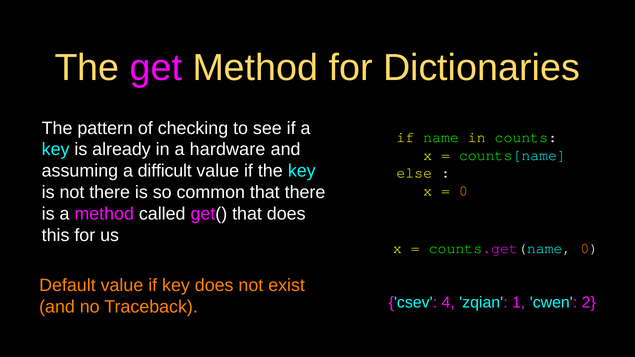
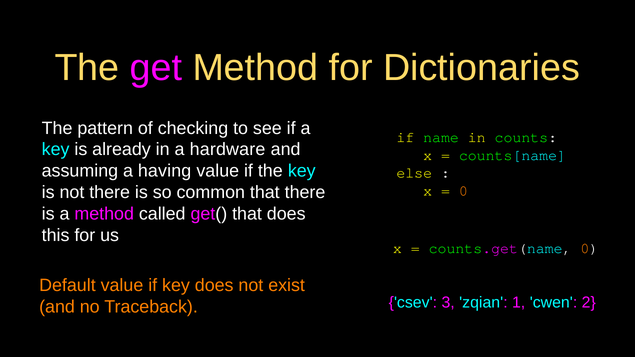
difficult: difficult -> having (165, 171)
4: 4 -> 3 (448, 303)
